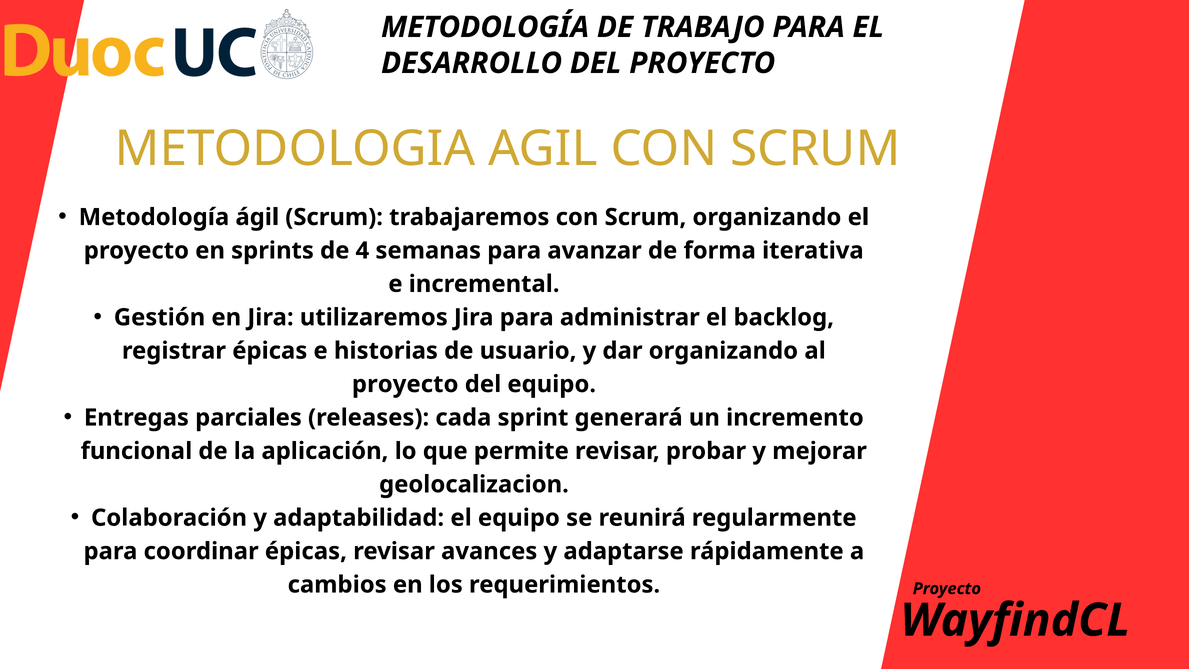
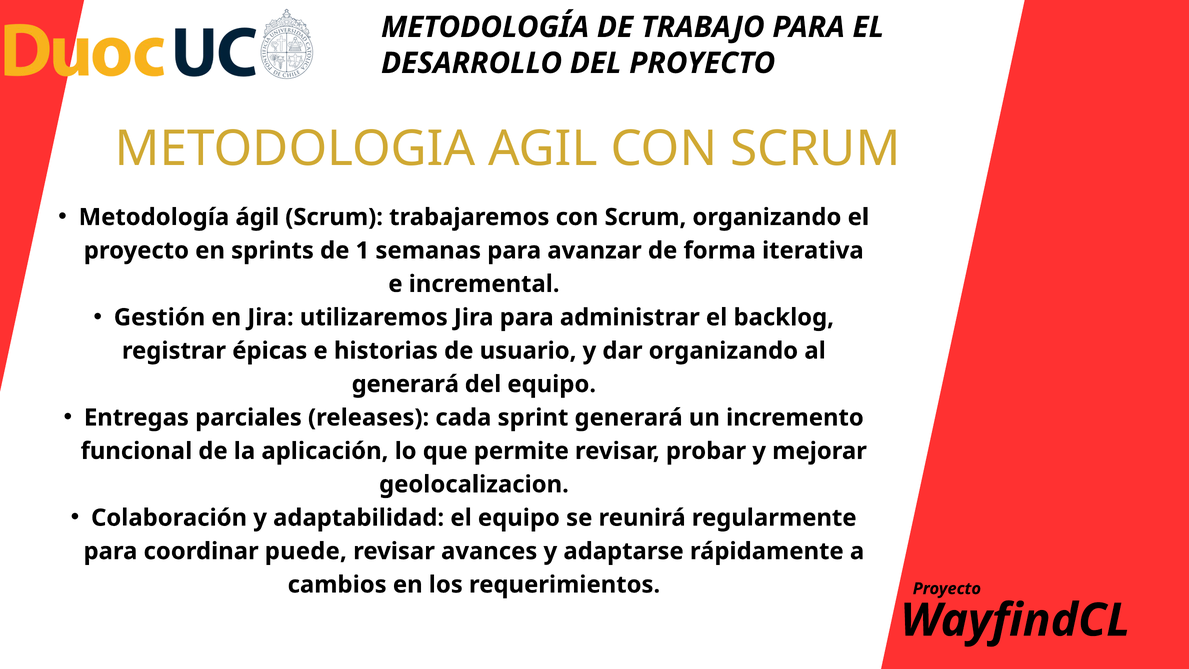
4: 4 -> 1 (362, 251)
proyecto: proyecto -> generará (405, 384)
coordinar épicas: épicas -> puede (306, 551)
